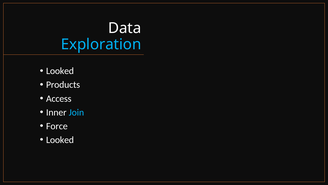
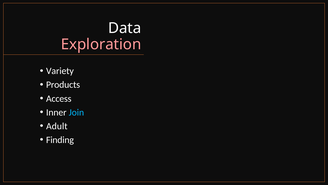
Exploration colour: light blue -> pink (101, 44)
Looked: Looked -> Variety (60, 71)
Force: Force -> Adult (57, 126)
Looked: Looked -> Finding (60, 140)
